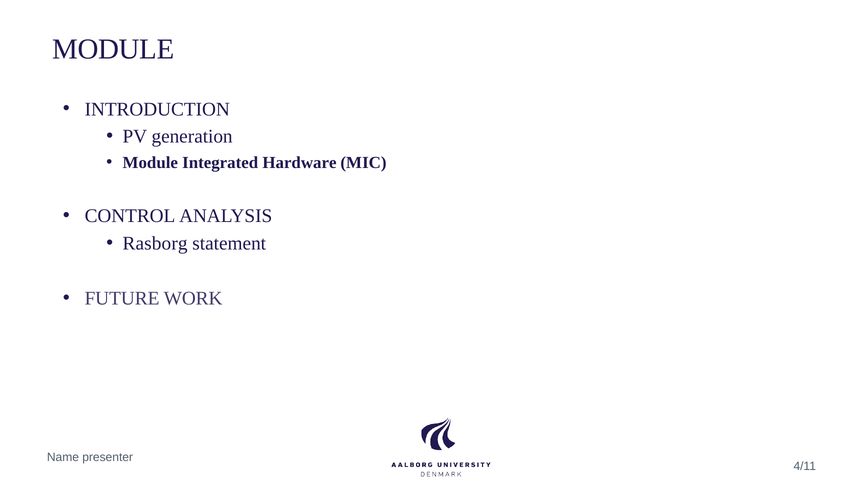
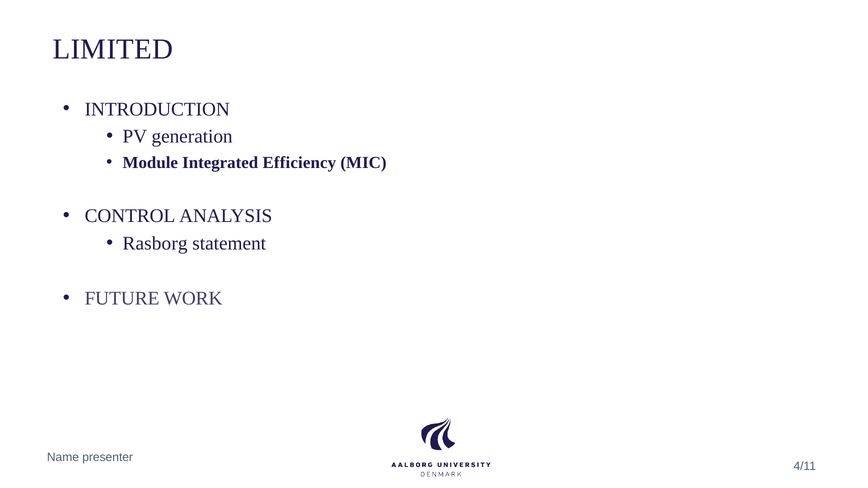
MODULE: MODULE -> LIMITED (113, 49)
Hardware: Hardware -> Efficiency (299, 163)
